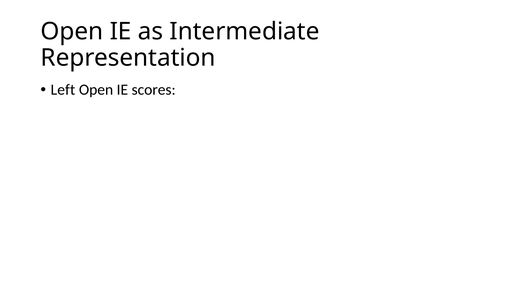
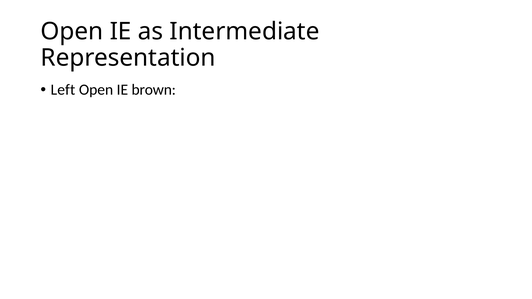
scores: scores -> brown (154, 90)
